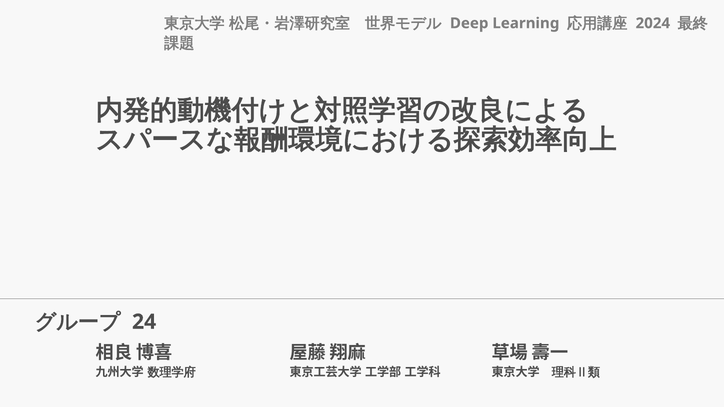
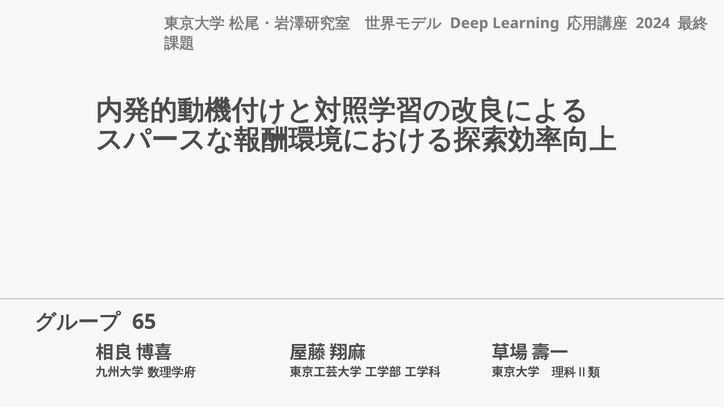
24: 24 -> 65 (144, 322)
